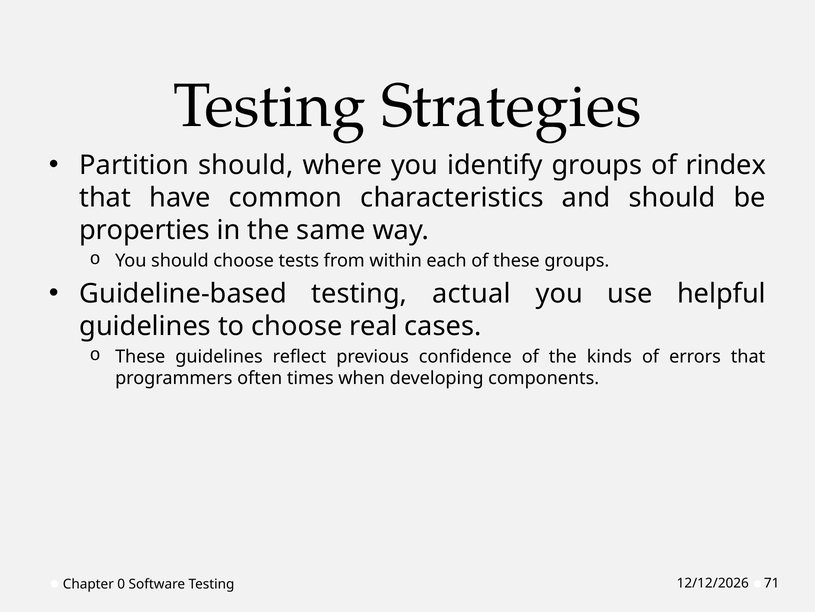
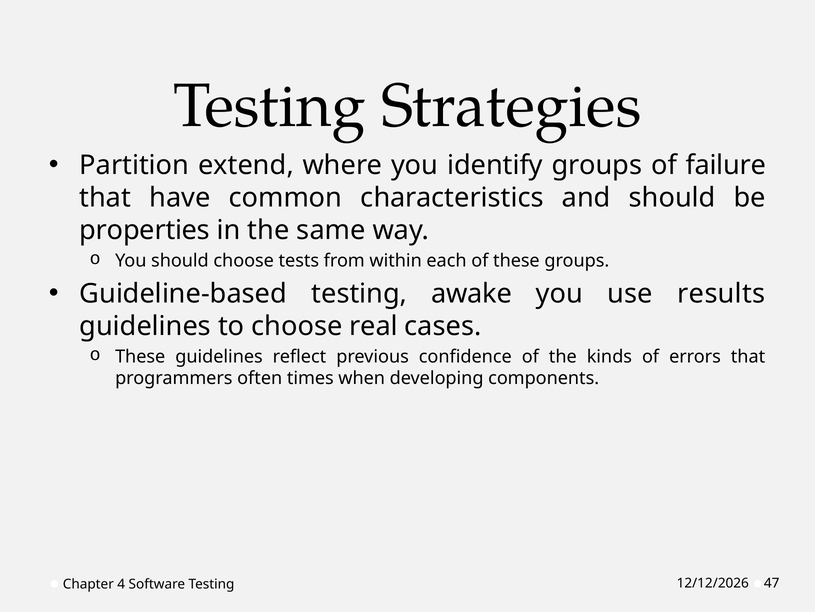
Partition should: should -> extend (246, 165)
rindex: rindex -> failure (726, 165)
actual: actual -> awake (472, 293)
helpful: helpful -> results (721, 293)
0: 0 -> 4 (121, 584)
71: 71 -> 47 (772, 583)
